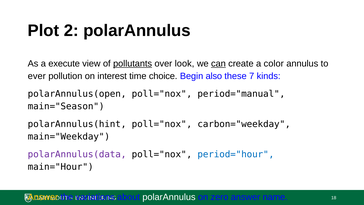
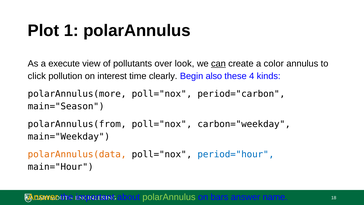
2: 2 -> 1 (71, 31)
pollutants underline: present -> none (133, 64)
ever: ever -> click (37, 76)
choice: choice -> clearly (163, 76)
7: 7 -> 4 (252, 76)
polarAnnulus(open: polarAnnulus(open -> polarAnnulus(more (77, 94)
period="manual: period="manual -> period="carbon (241, 94)
polarAnnulus(hint: polarAnnulus(hint -> polarAnnulus(from (77, 124)
polarAnnulus(data colour: purple -> orange (77, 154)
variations: variations -> important (95, 197)
polarAnnulus colour: white -> light green (169, 197)
zero: zero -> bars (220, 197)
